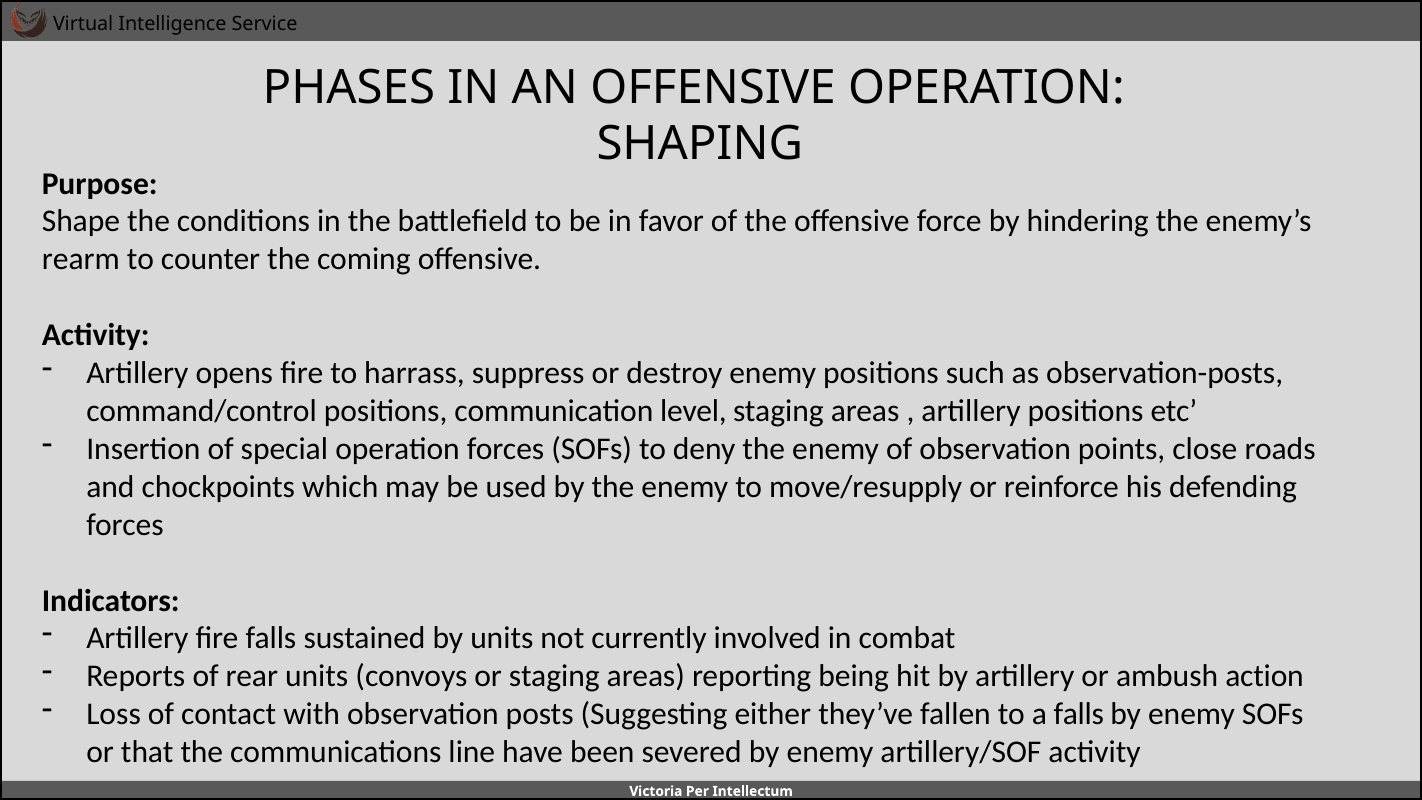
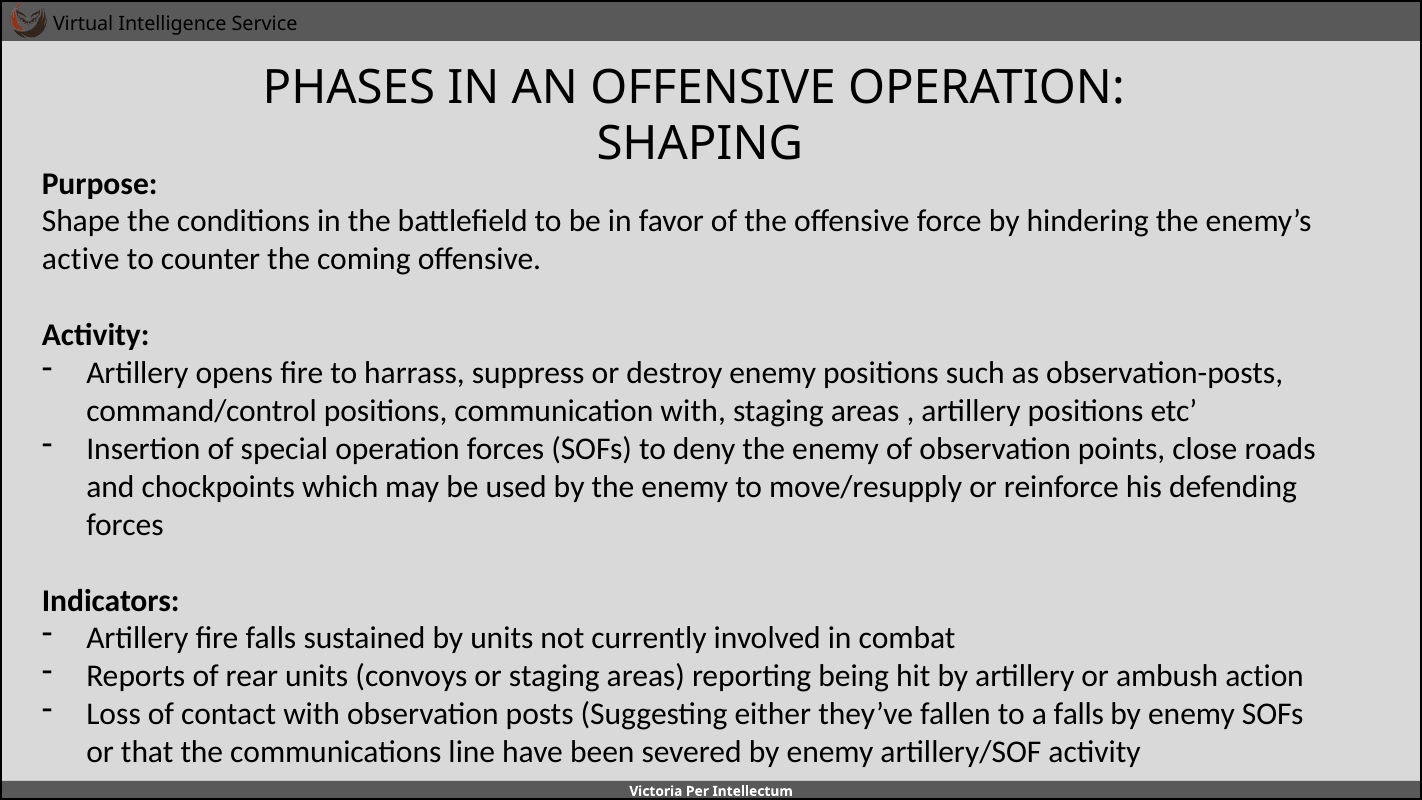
rearm: rearm -> active (81, 259)
communication level: level -> with (693, 411)
